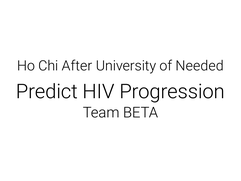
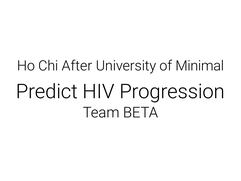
Needed: Needed -> Minimal (200, 66)
